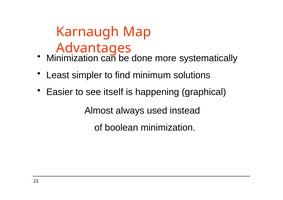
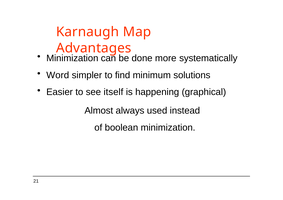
Least: Least -> Word (58, 75)
